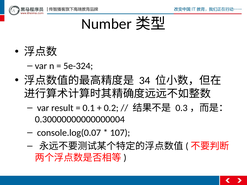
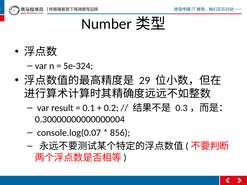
34: 34 -> 29 (145, 81)
107: 107 -> 856 (120, 133)
